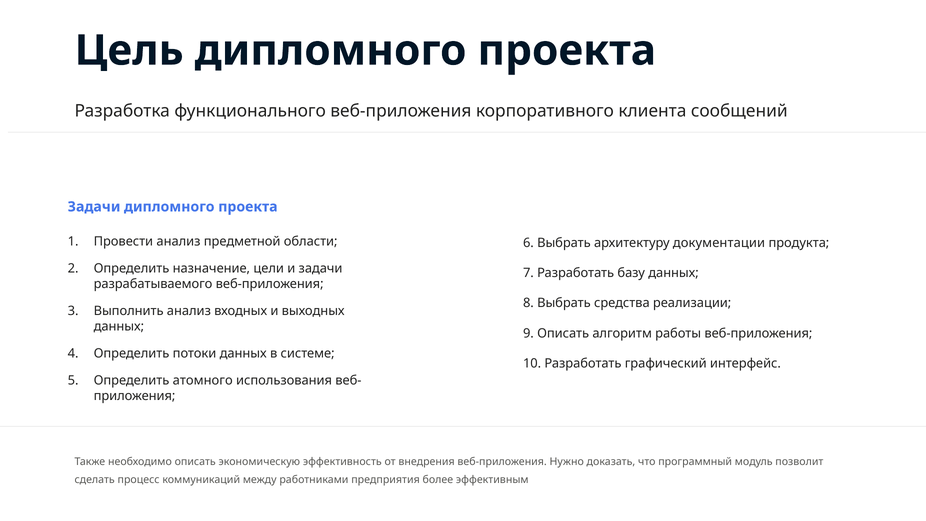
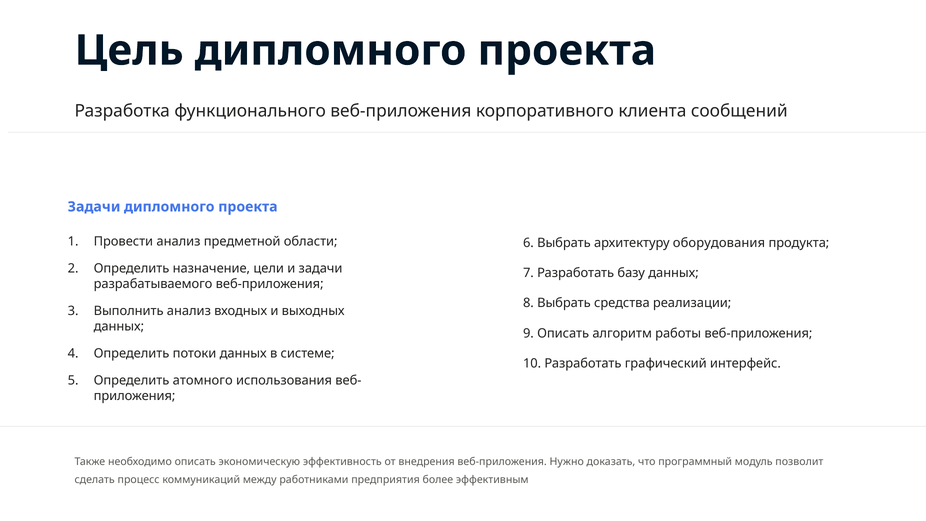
документации: документации -> оборудования (719, 243)
